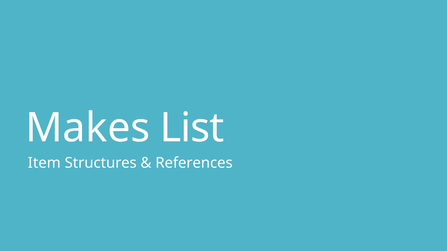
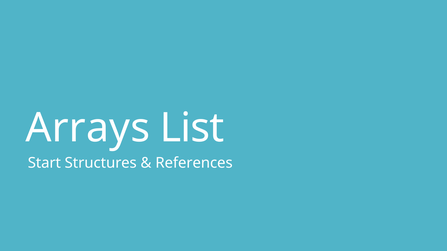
Makes: Makes -> Arrays (88, 128)
Item: Item -> Start (44, 163)
